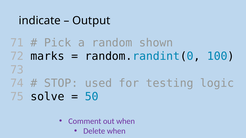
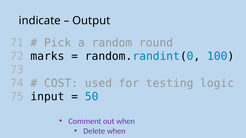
shown: shown -> round (156, 43)
STOP: STOP -> COST (61, 83)
solve: solve -> input (48, 97)
